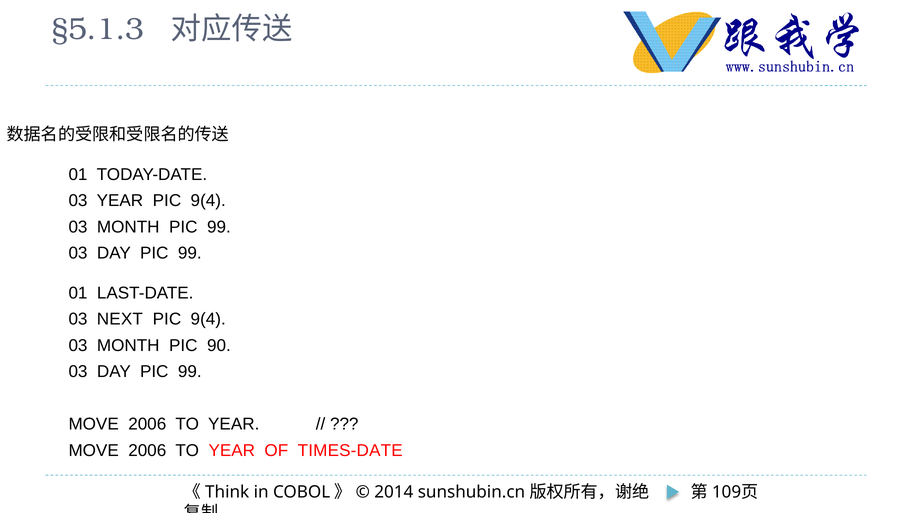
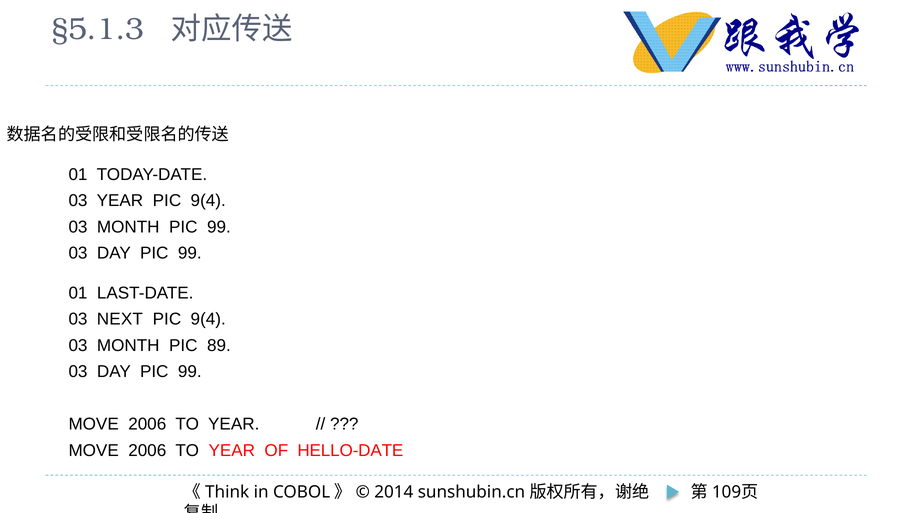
90: 90 -> 89 (219, 345)
TIMES-DATE: TIMES-DATE -> HELLO-DATE (350, 450)
